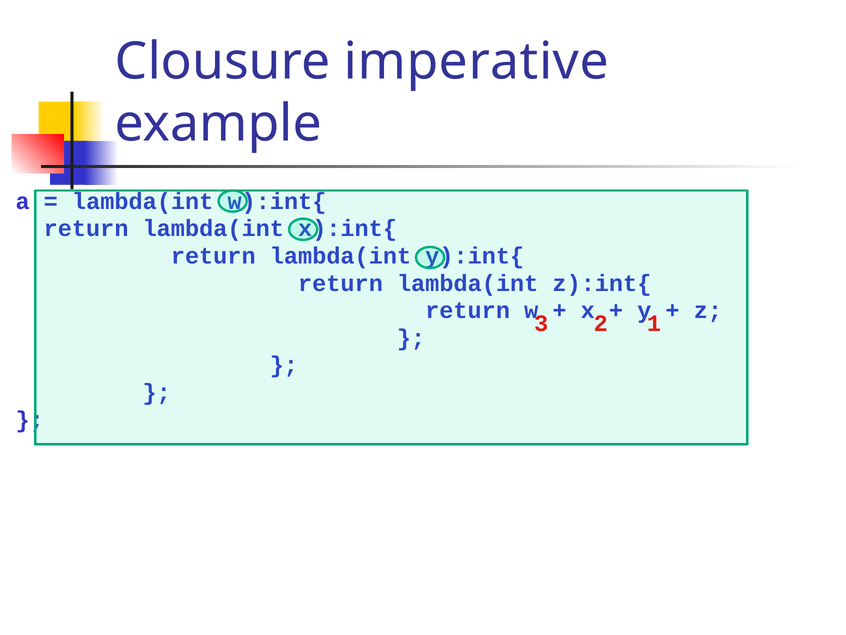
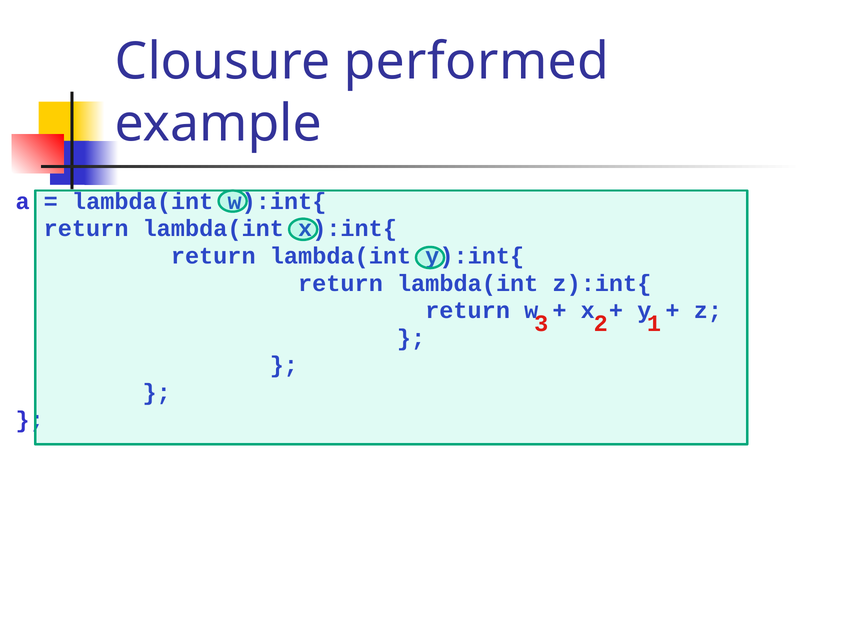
imperative: imperative -> performed (476, 61)
